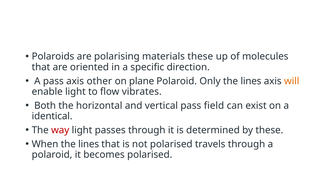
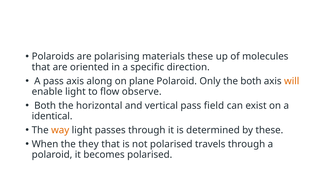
other: other -> along (99, 81)
Only the lines: lines -> both (251, 81)
vibrates: vibrates -> observe (142, 92)
way colour: red -> orange (60, 130)
When the lines: lines -> they (89, 144)
